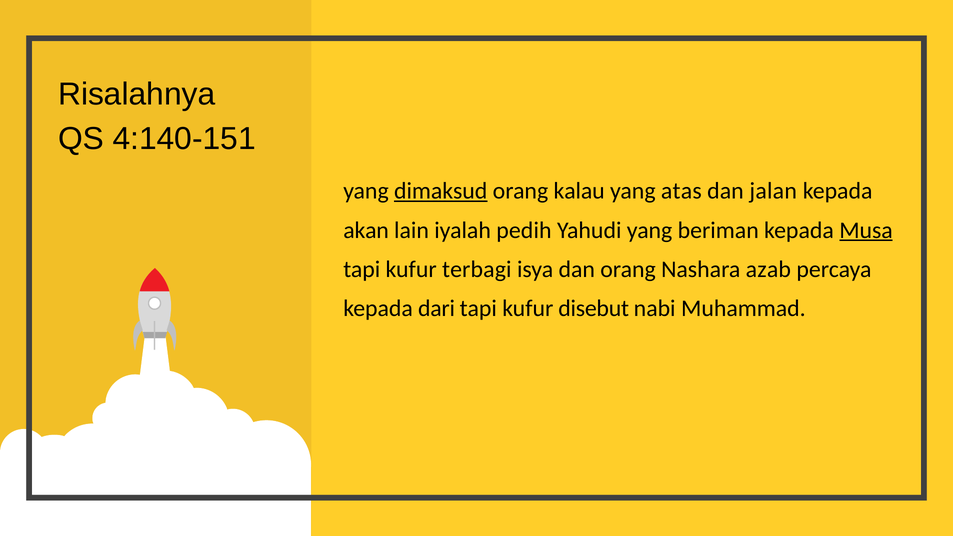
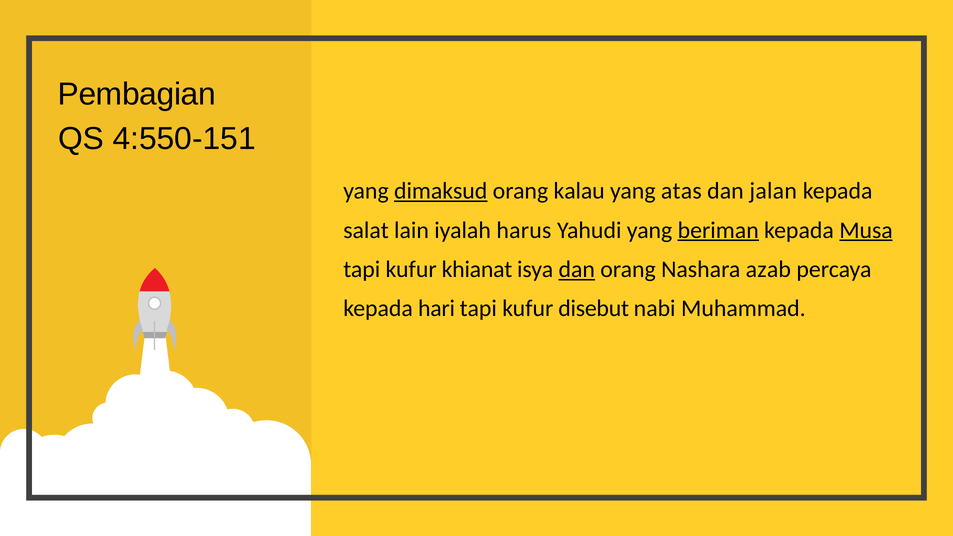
Risalahnya: Risalahnya -> Pembagian (137, 94)
4:140-151: 4:140-151 -> 4:550-151 (184, 139)
akan: akan -> salat (366, 230)
pedih: pedih -> harus (524, 230)
beriman underline: none -> present (718, 230)
terbagi: terbagi -> khianat (477, 269)
dan underline: none -> present (577, 269)
dari: dari -> hari (437, 309)
